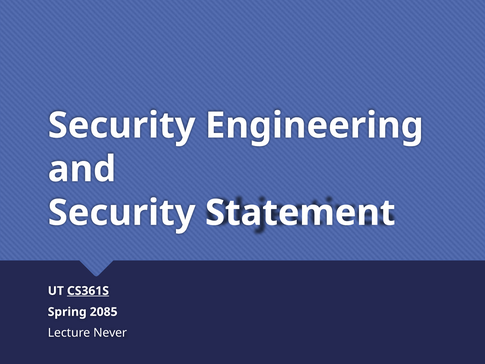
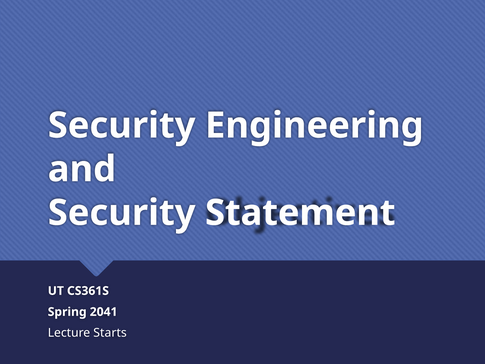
CS361S underline: present -> none (88, 291)
2085: 2085 -> 2041 (104, 312)
Never: Never -> Starts (110, 333)
